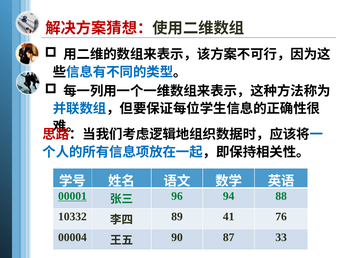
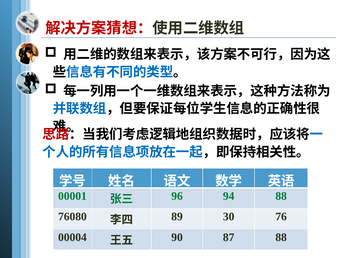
00001 underline: present -> none (72, 196)
10332: 10332 -> 76080 (72, 217)
41: 41 -> 30 (229, 217)
87 33: 33 -> 88 (281, 237)
